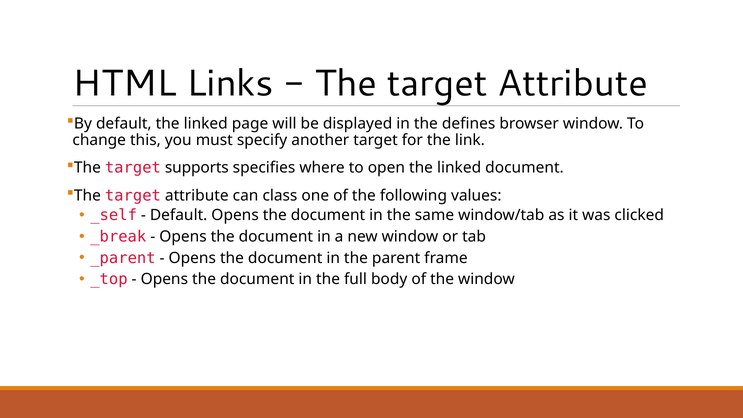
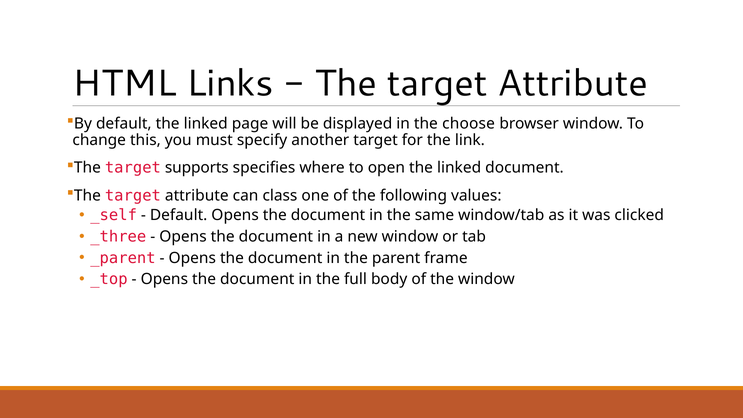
defines: defines -> choose (469, 124)
_break: _break -> _three (118, 237)
